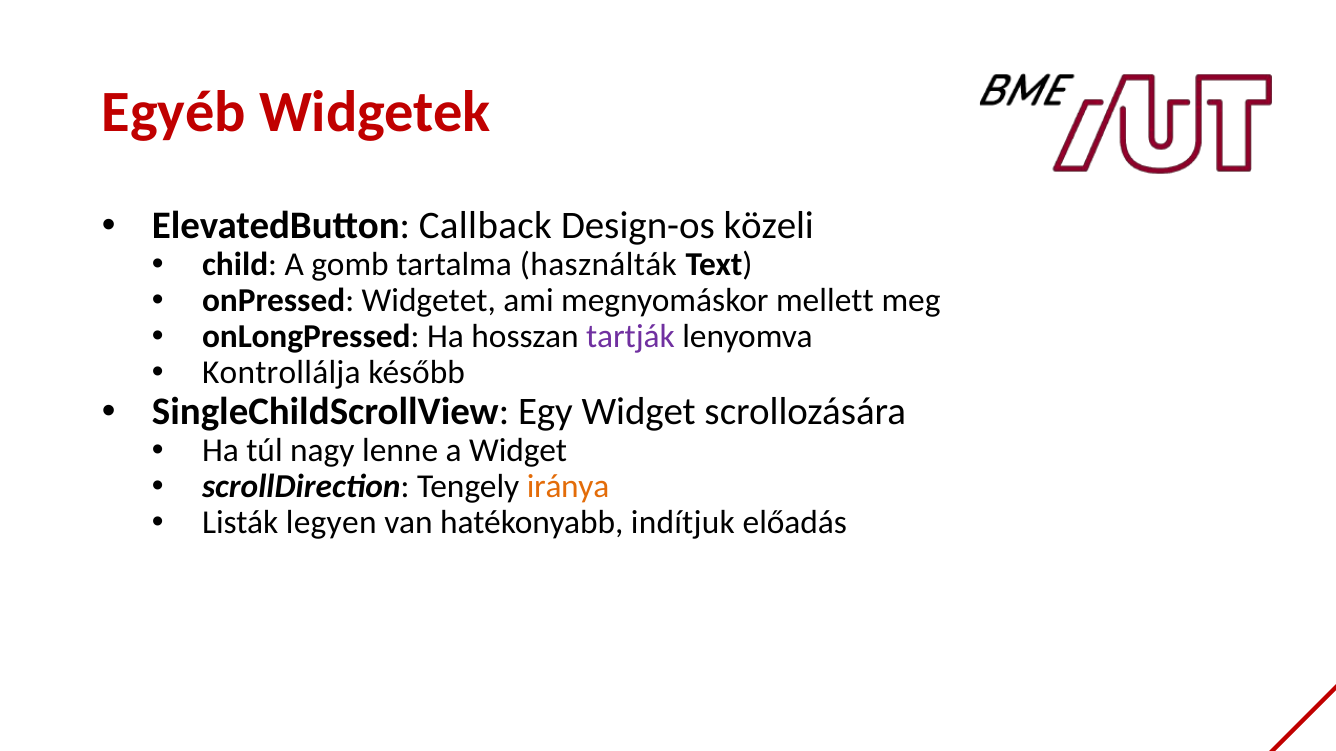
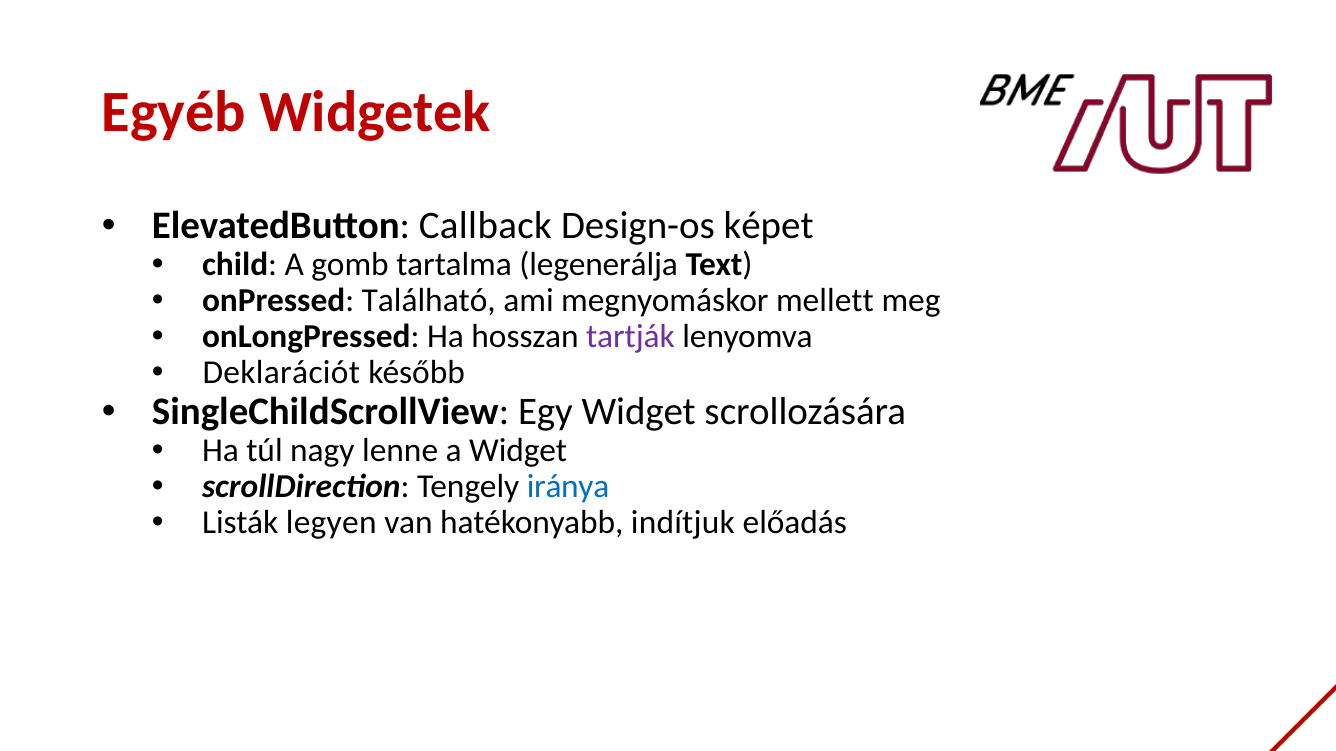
közeli: közeli -> képet (769, 226)
használták: használták -> legenerálja (599, 265)
Widgetet: Widgetet -> Található (429, 301)
Kontrollálja: Kontrollálja -> Deklarációt (281, 373)
iránya colour: orange -> blue (568, 487)
